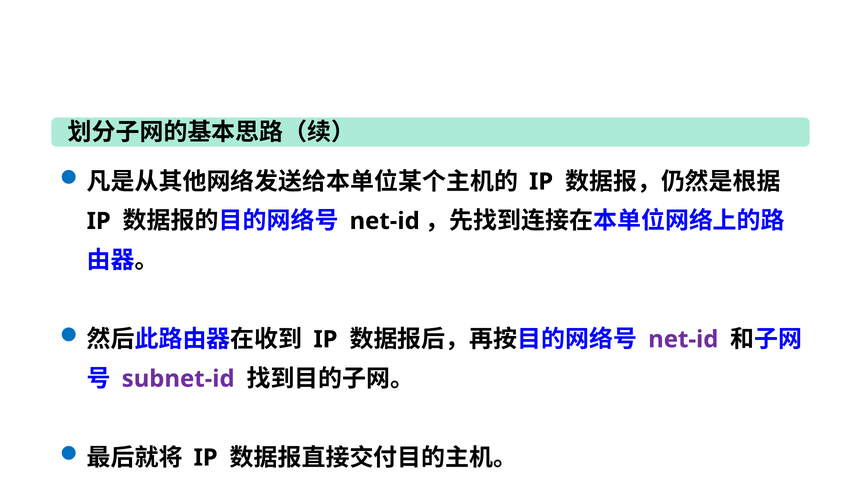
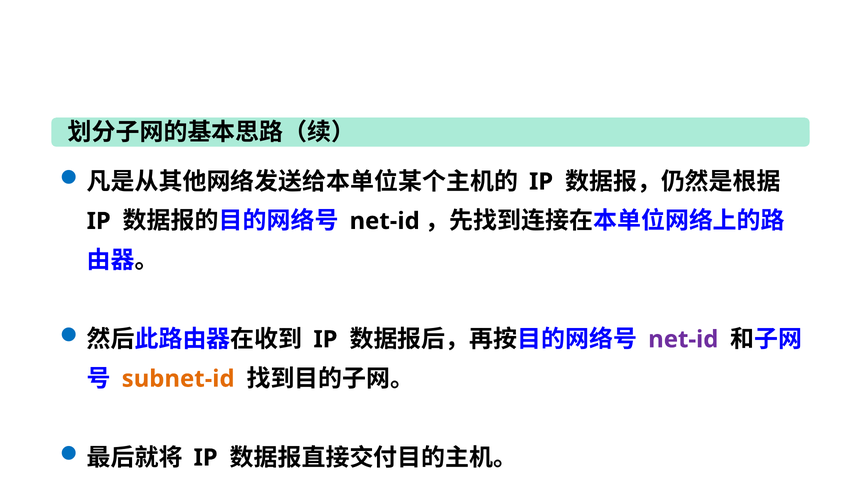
subnet-id colour: purple -> orange (178, 379)
